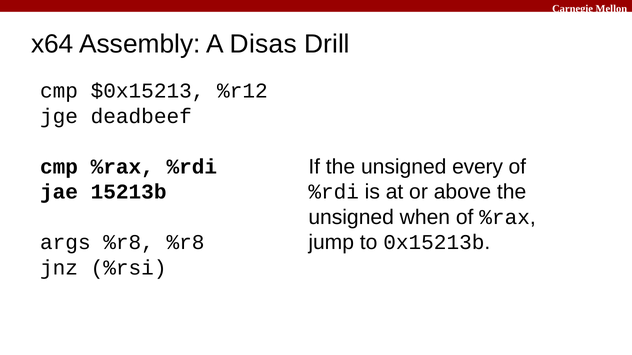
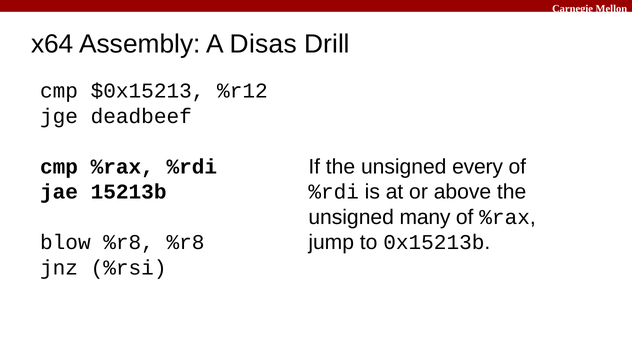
when: when -> many (425, 217)
args: args -> blow (65, 243)
